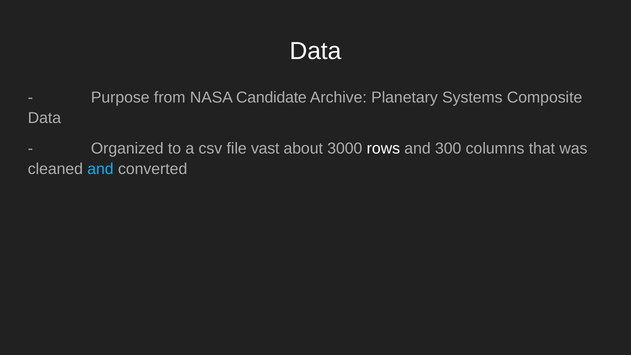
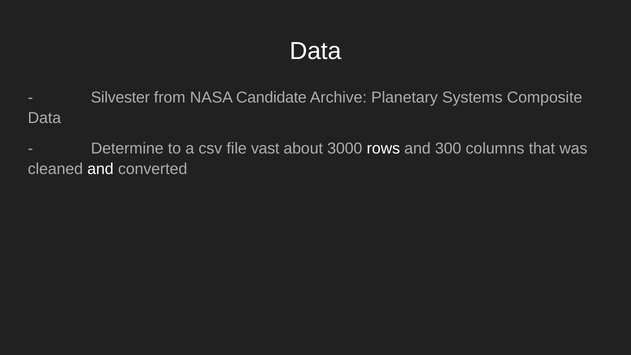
Purpose: Purpose -> Silvester (120, 98)
Organized: Organized -> Determine (127, 149)
and colour: light blue -> white (101, 169)
